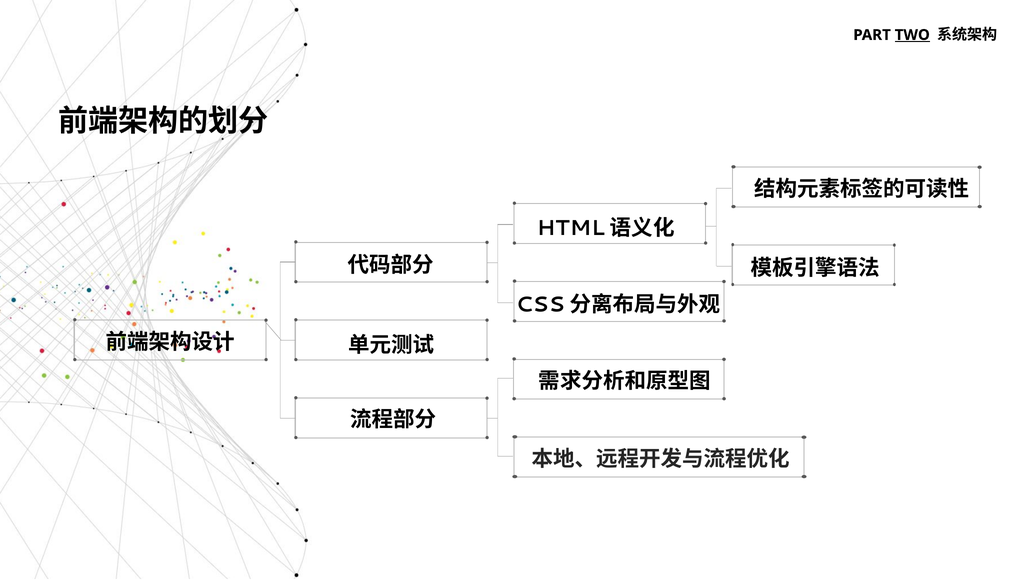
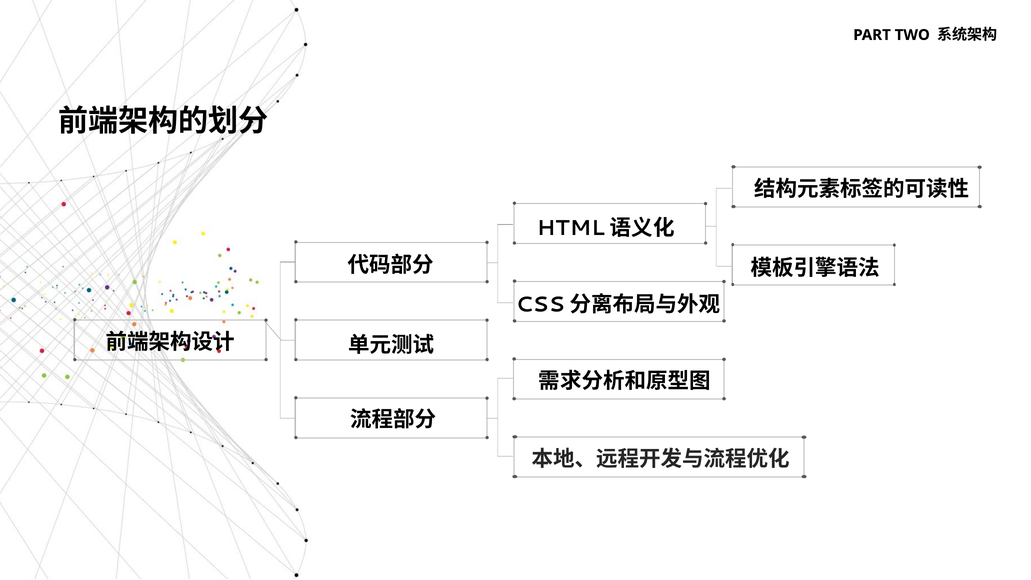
TWO underline: present -> none (912, 35)
